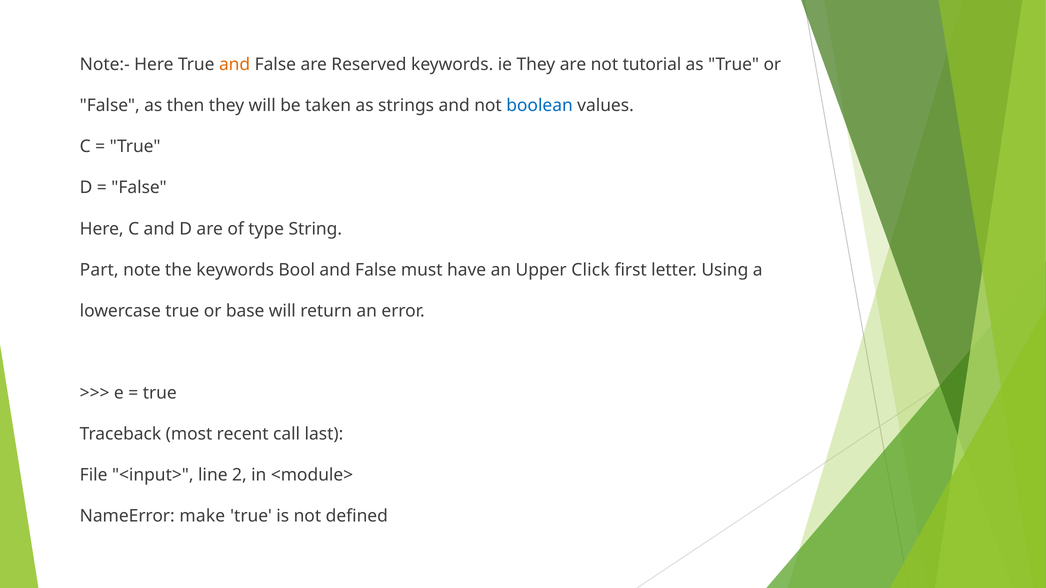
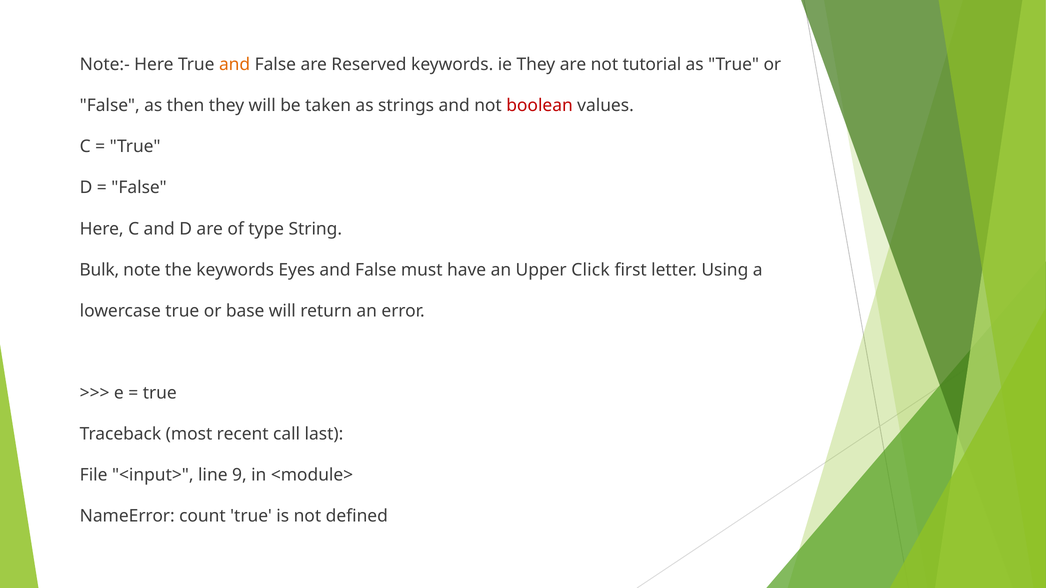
boolean colour: blue -> red (540, 106)
Part: Part -> Bulk (99, 270)
Bool: Bool -> Eyes (297, 270)
2: 2 -> 9 (239, 475)
make: make -> count (202, 516)
